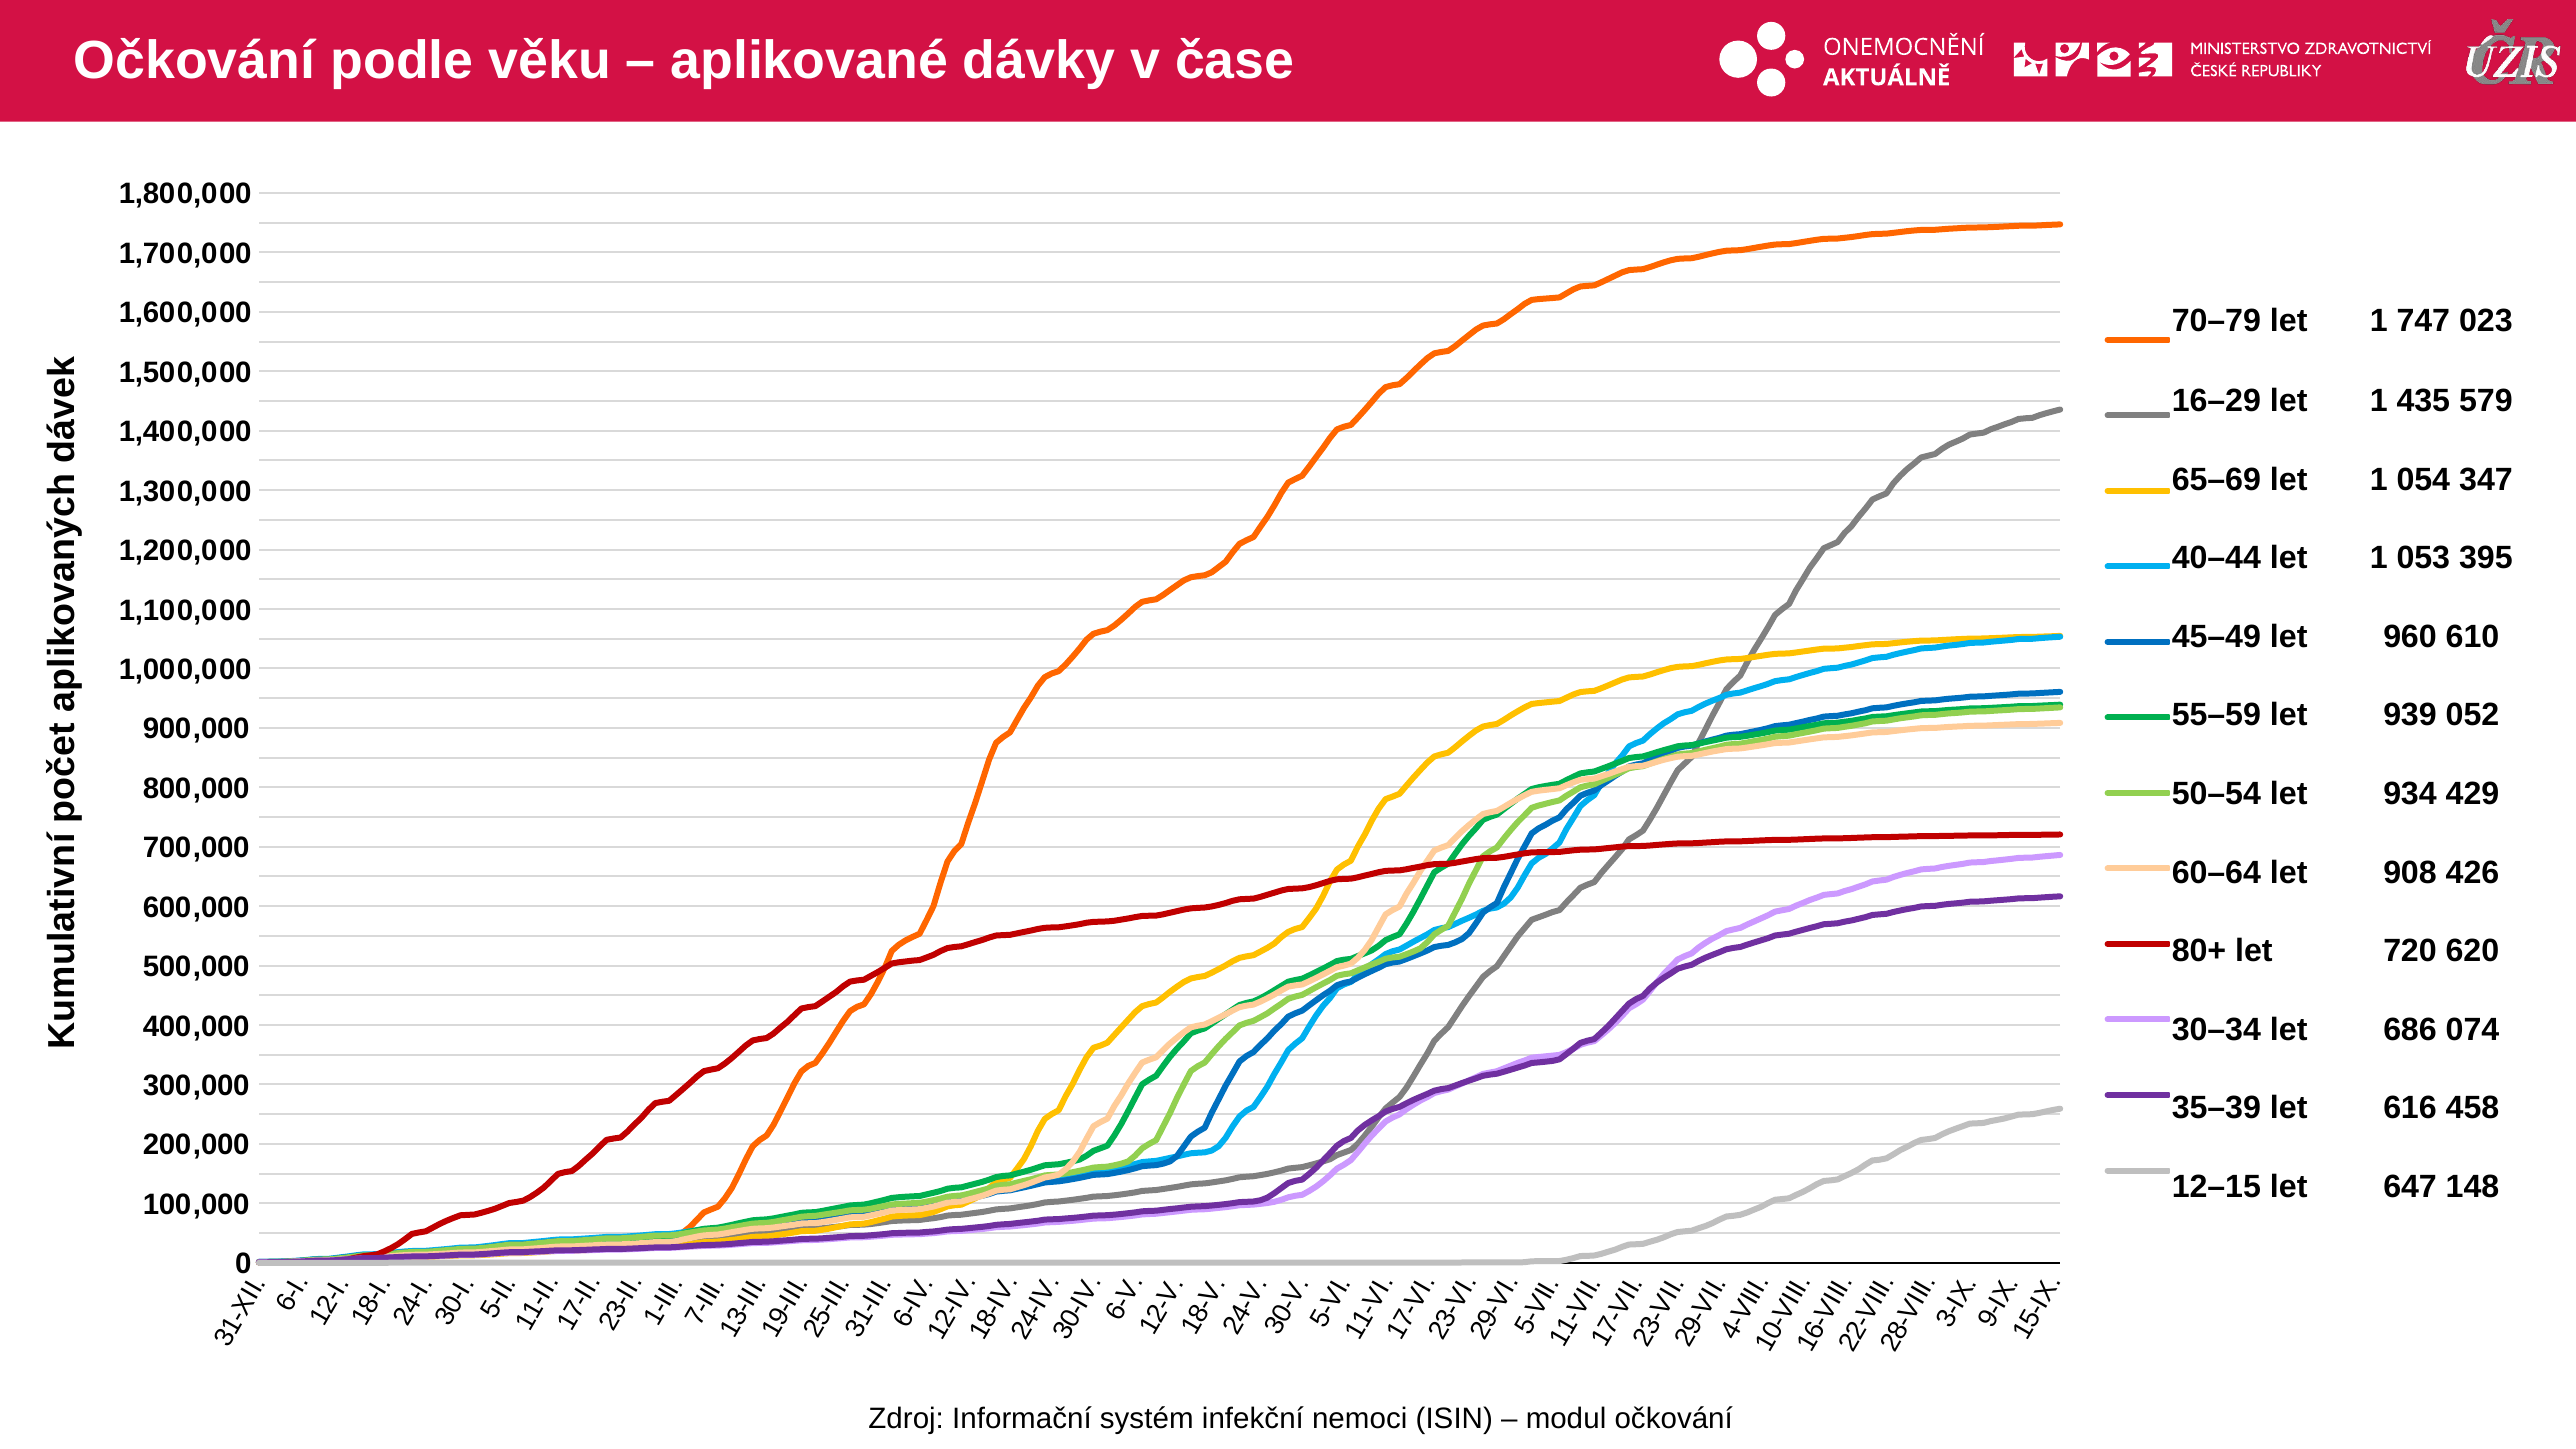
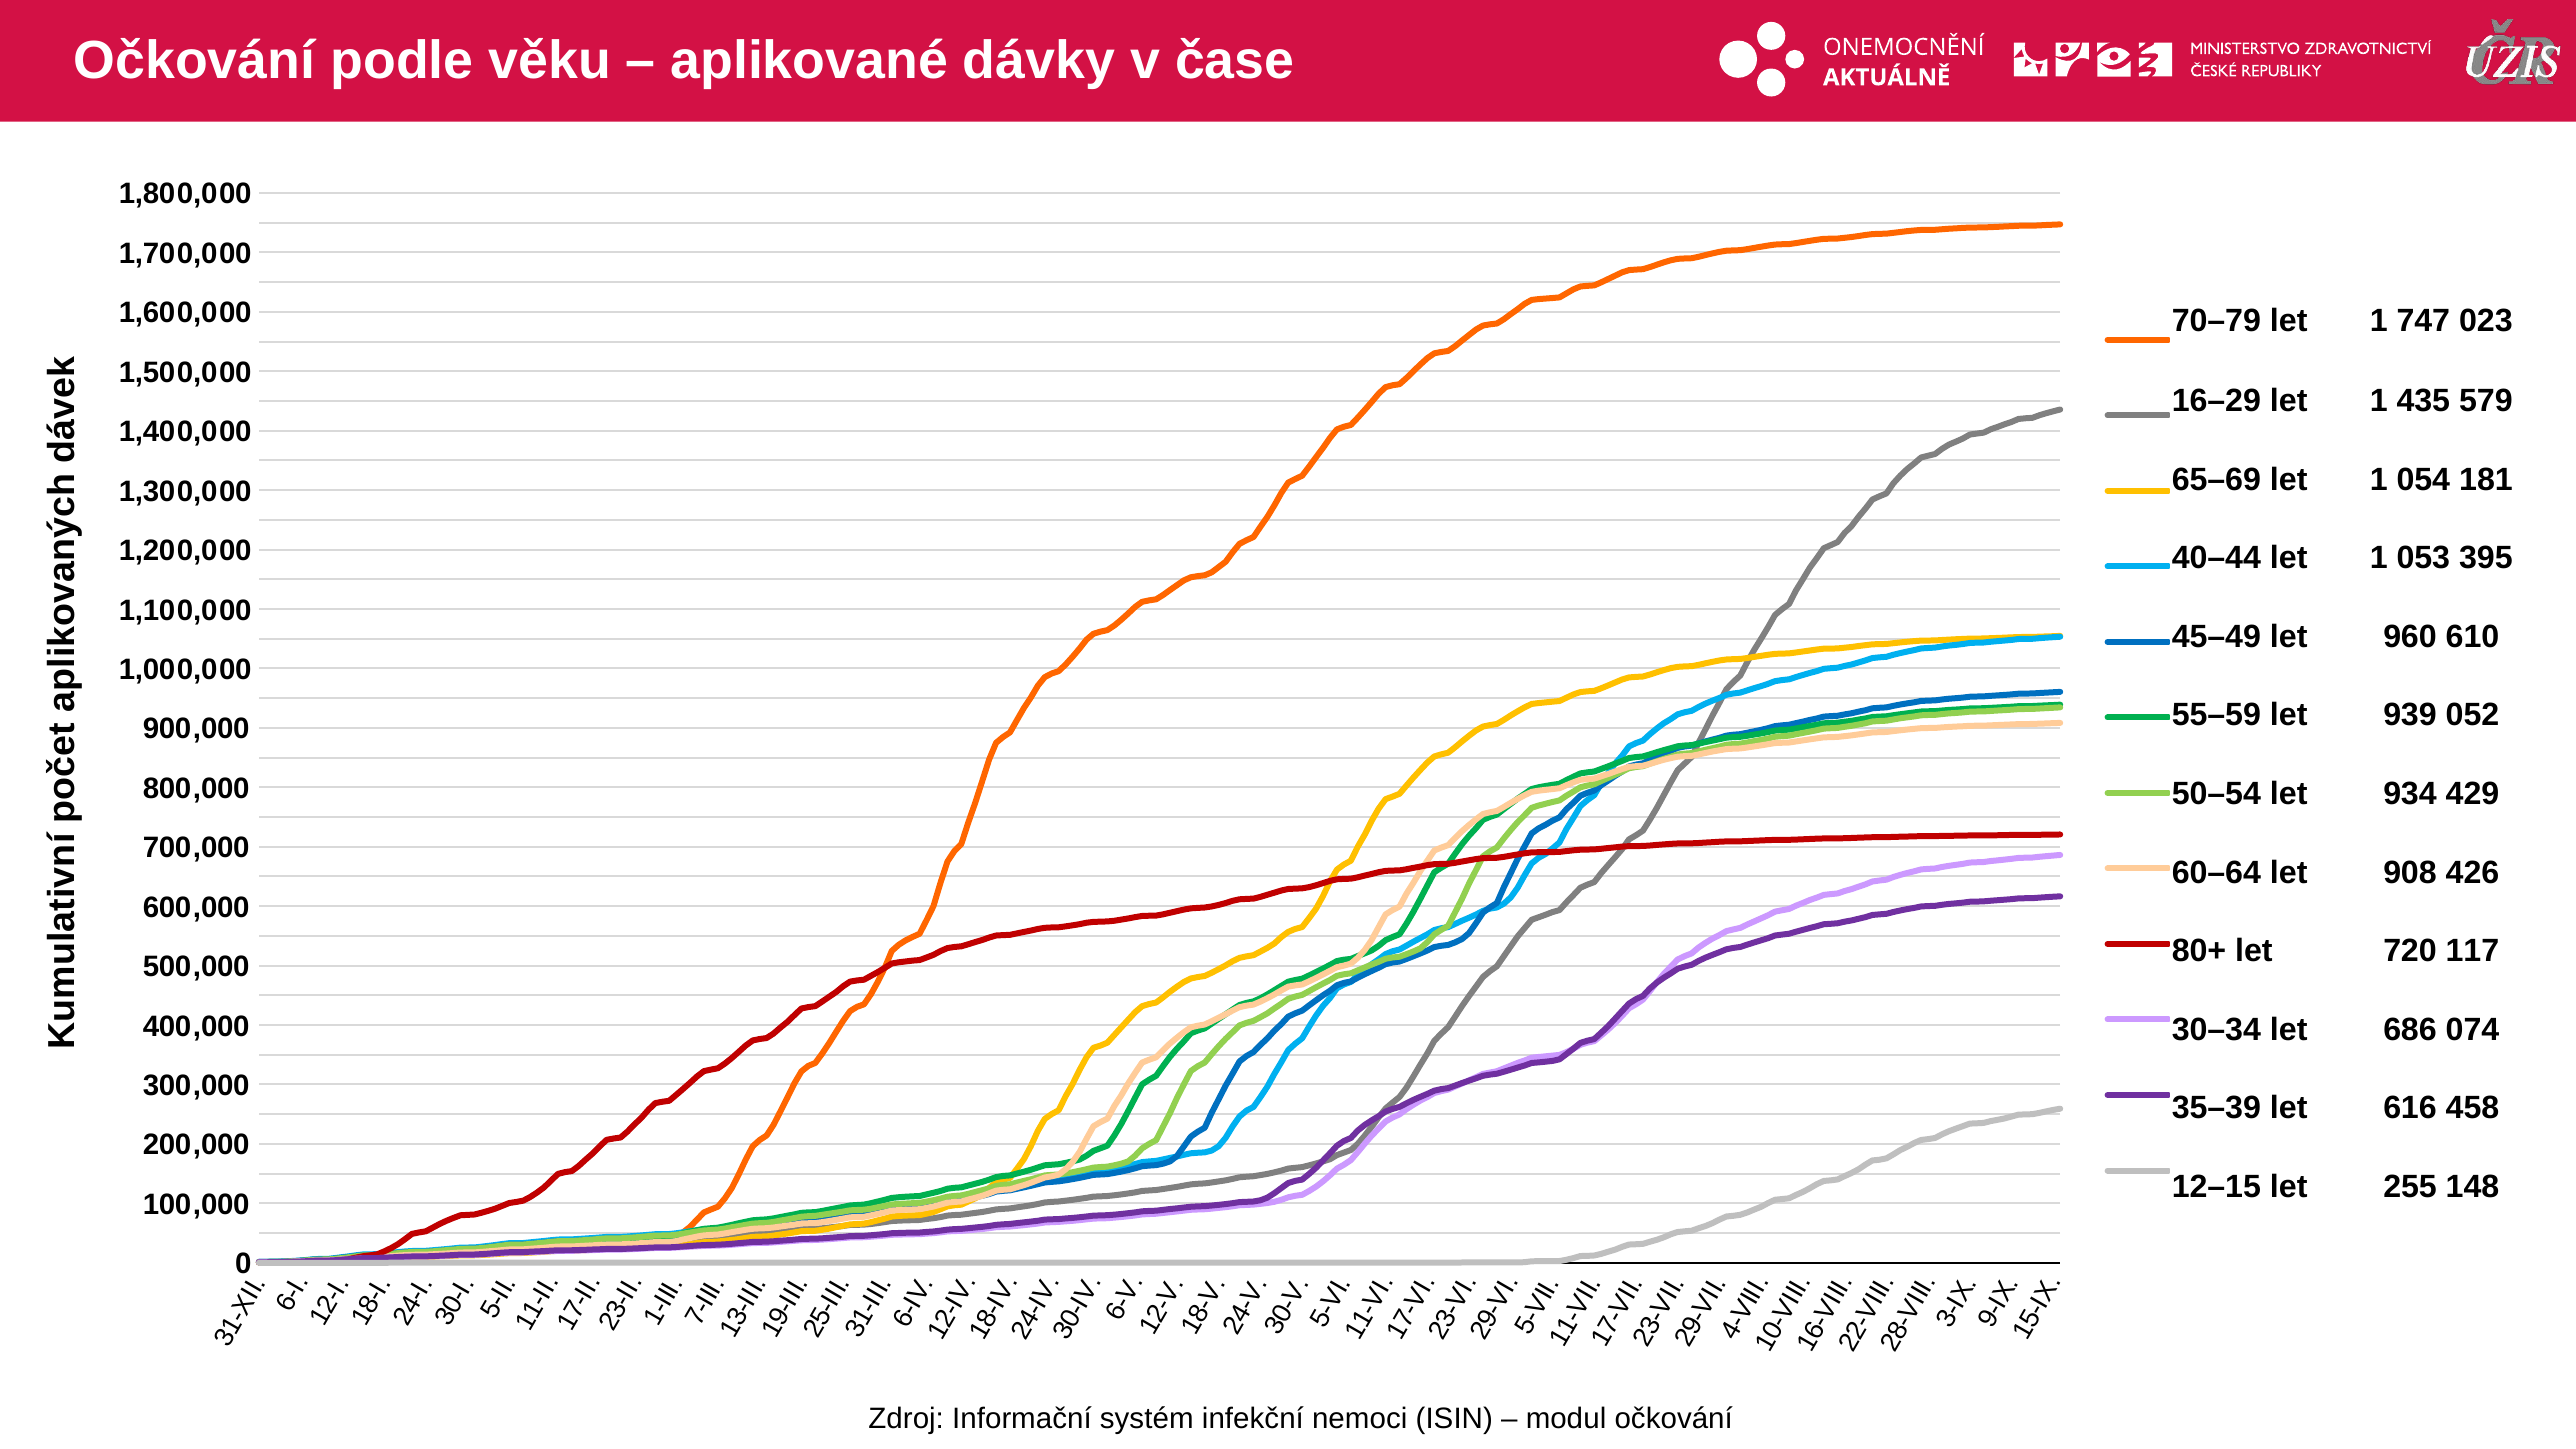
347: 347 -> 181 (2486, 480)
620: 620 -> 117 (2472, 951)
647: 647 -> 255 (2410, 1187)
